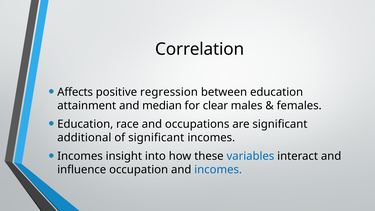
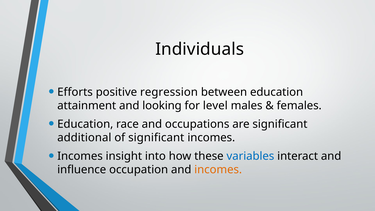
Correlation: Correlation -> Individuals (200, 49)
Affects: Affects -> Efforts (75, 92)
median: median -> looking (162, 106)
clear: clear -> level (215, 106)
incomes colour: blue -> orange (218, 170)
